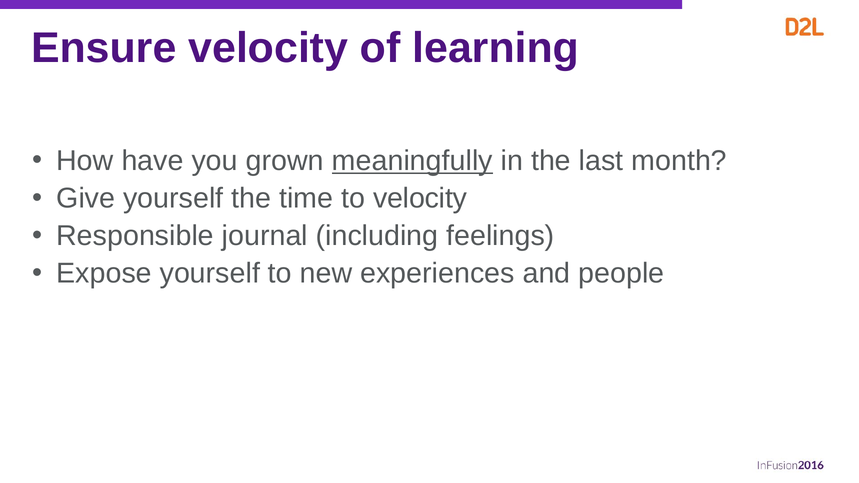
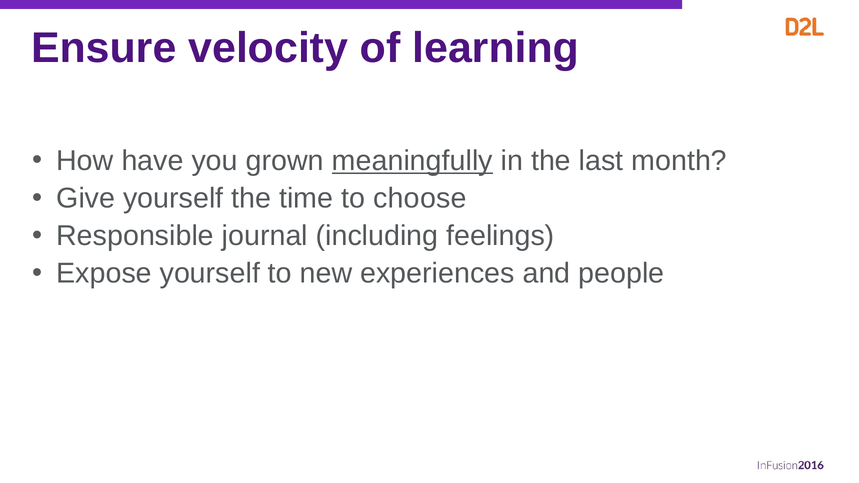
to velocity: velocity -> choose (420, 198)
